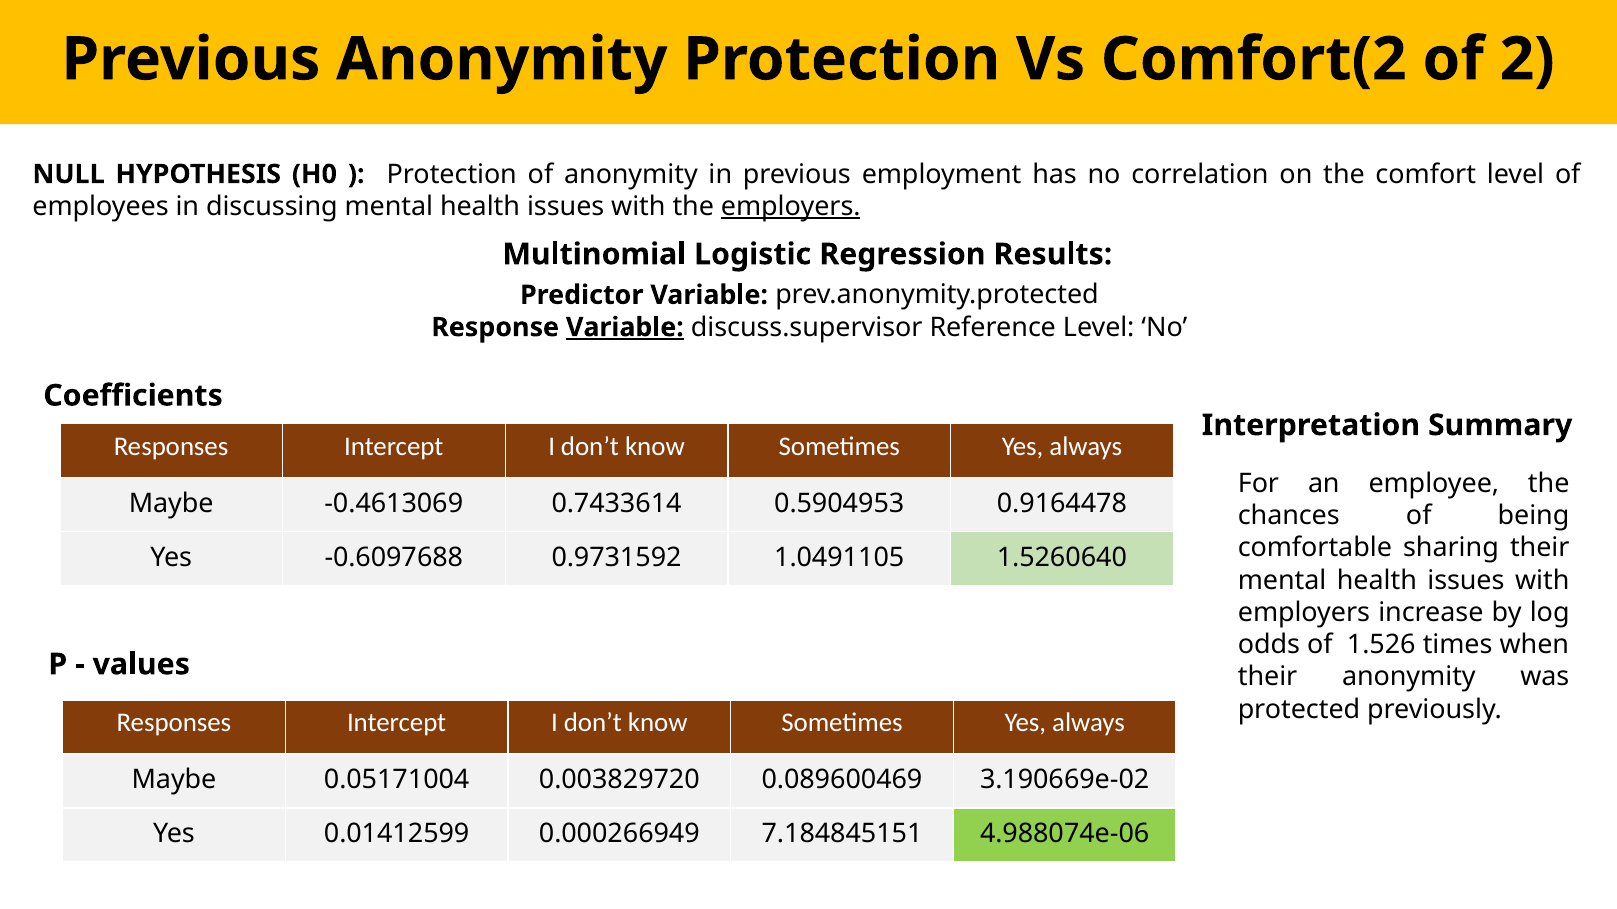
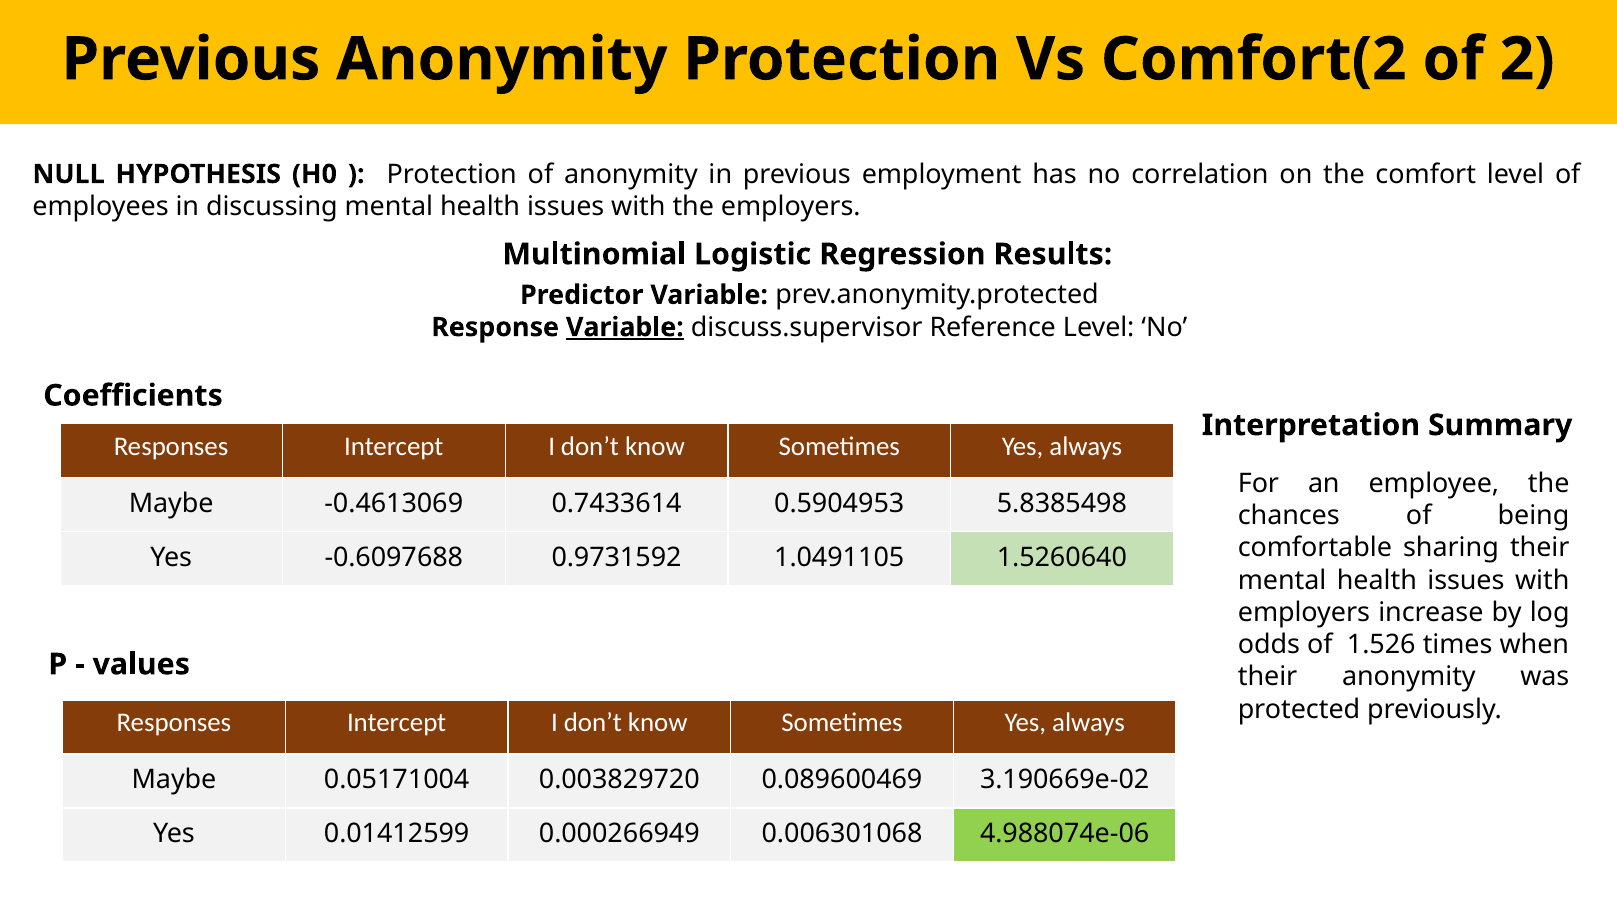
employers underline: present -> none (791, 207)
0.9164478: 0.9164478 -> 5.8385498 (1062, 504)
7.184845151: 7.184845151 -> 0.006301068 (842, 834)
